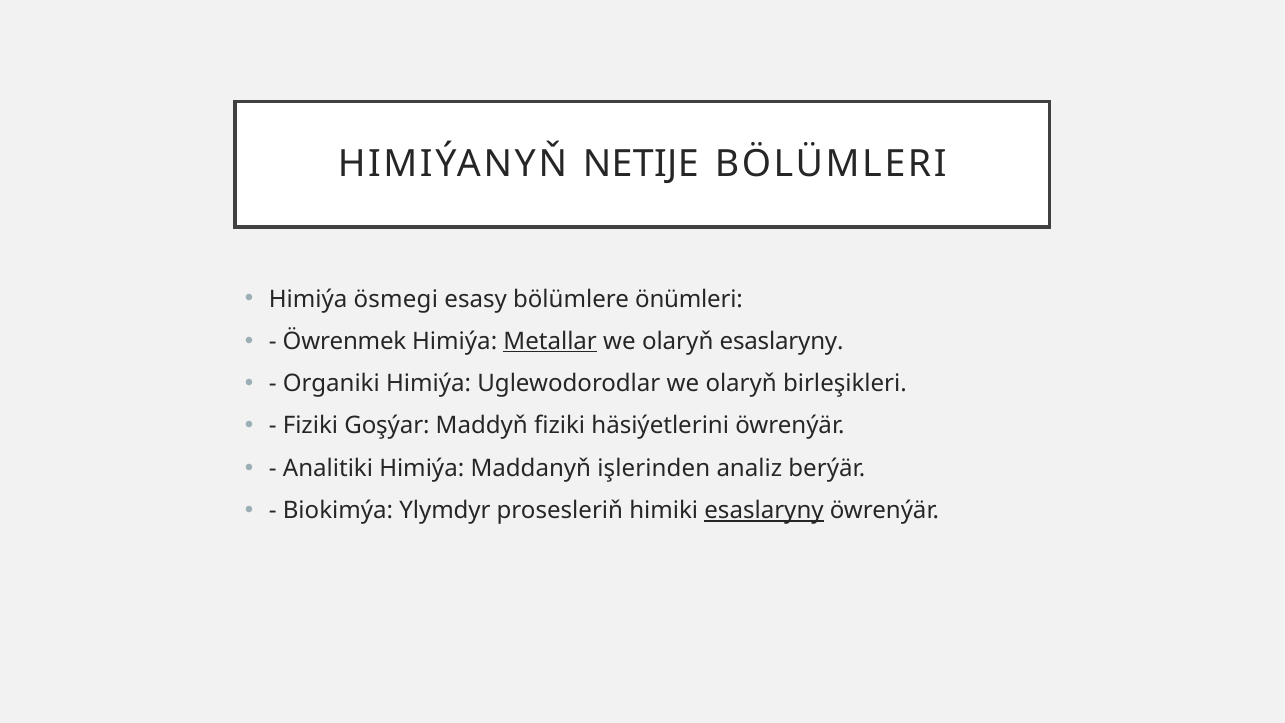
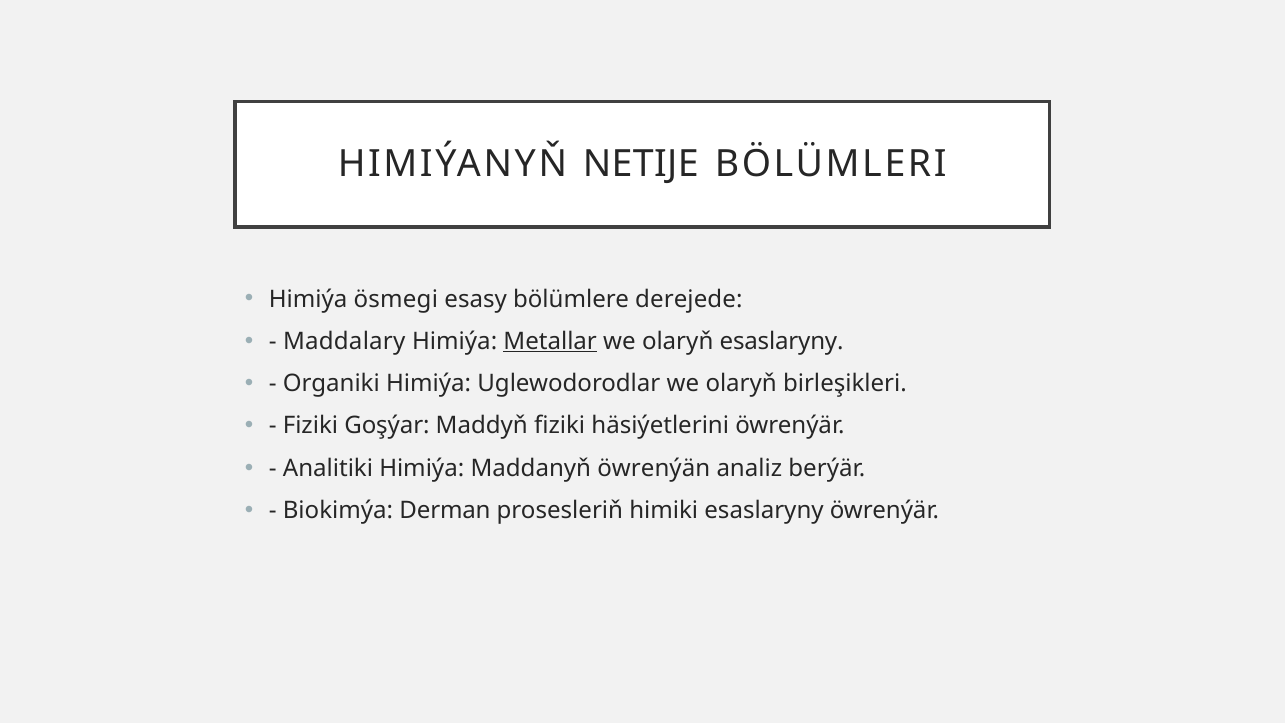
önümleri: önümleri -> derejede (689, 299)
Öwrenmek: Öwrenmek -> Maddalary (344, 341)
işlerinden: işlerinden -> öwrenýän (654, 468)
Ylymdyr: Ylymdyr -> Derman (445, 511)
esaslaryny underline: present -> none (764, 511)
